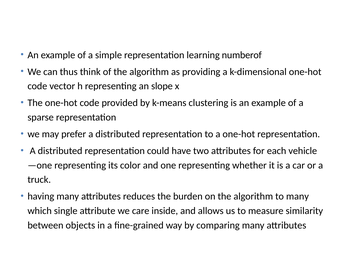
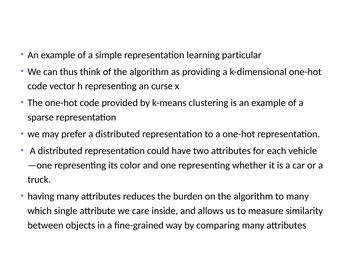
numberof: numberof -> particular (242, 55)
slope: slope -> curse (162, 86)
